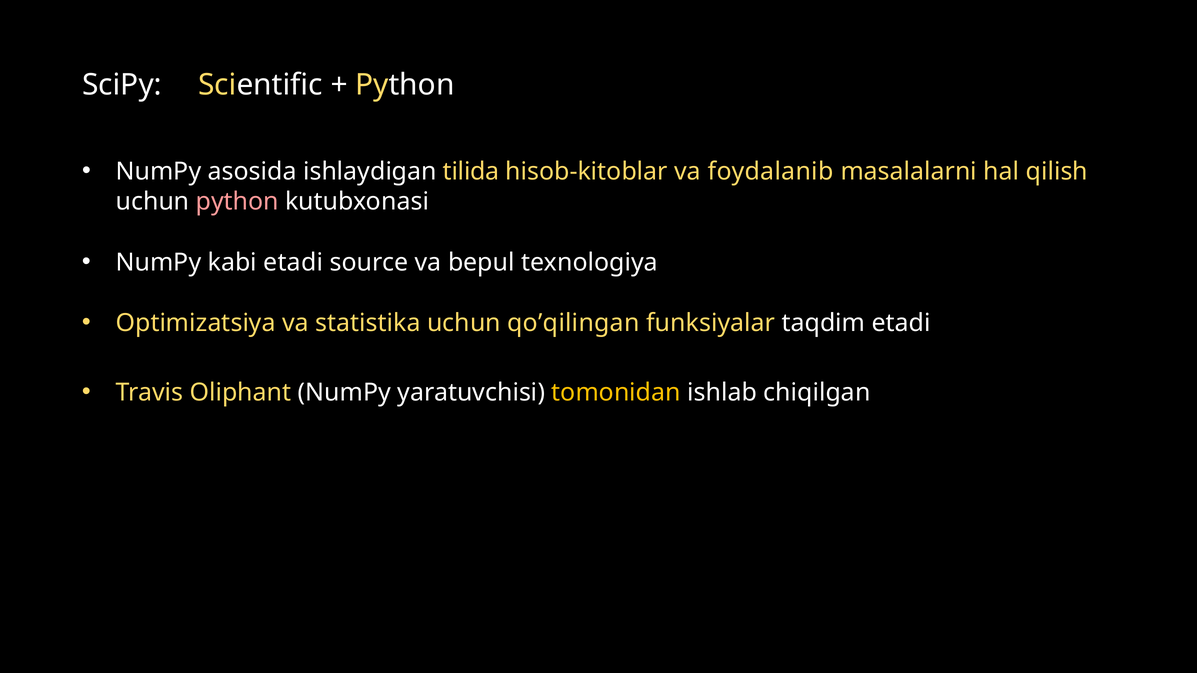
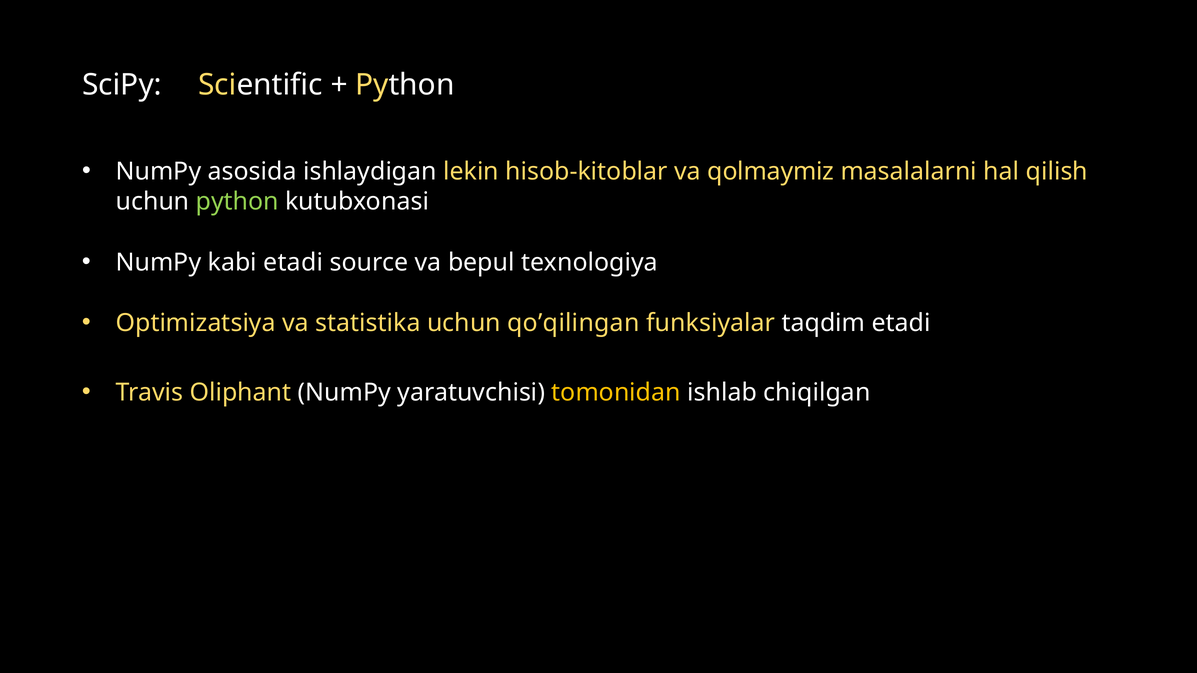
tilida: tilida -> lekin (471, 172)
foydalanib: foydalanib -> qolmaymiz (771, 172)
python colour: pink -> light green (237, 202)
